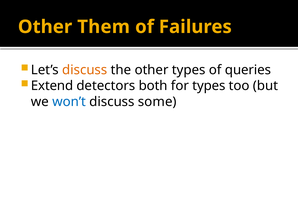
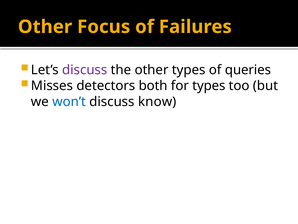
Them: Them -> Focus (104, 27)
discuss colour: orange -> purple (85, 70)
Extend: Extend -> Misses (52, 86)
some: some -> know (157, 102)
